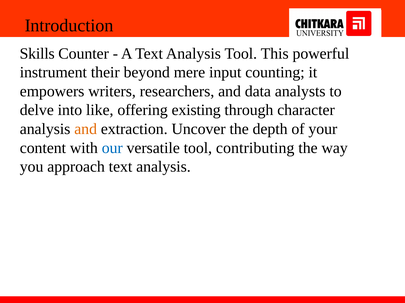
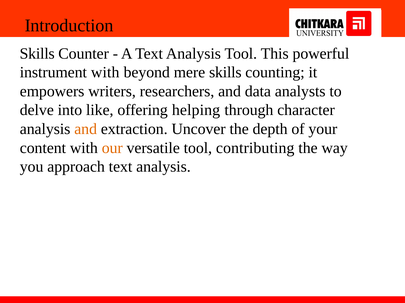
instrument their: their -> with (105, 73)
mere input: input -> skills (225, 73)
existing: existing -> helping (196, 110)
our colour: blue -> orange (112, 148)
